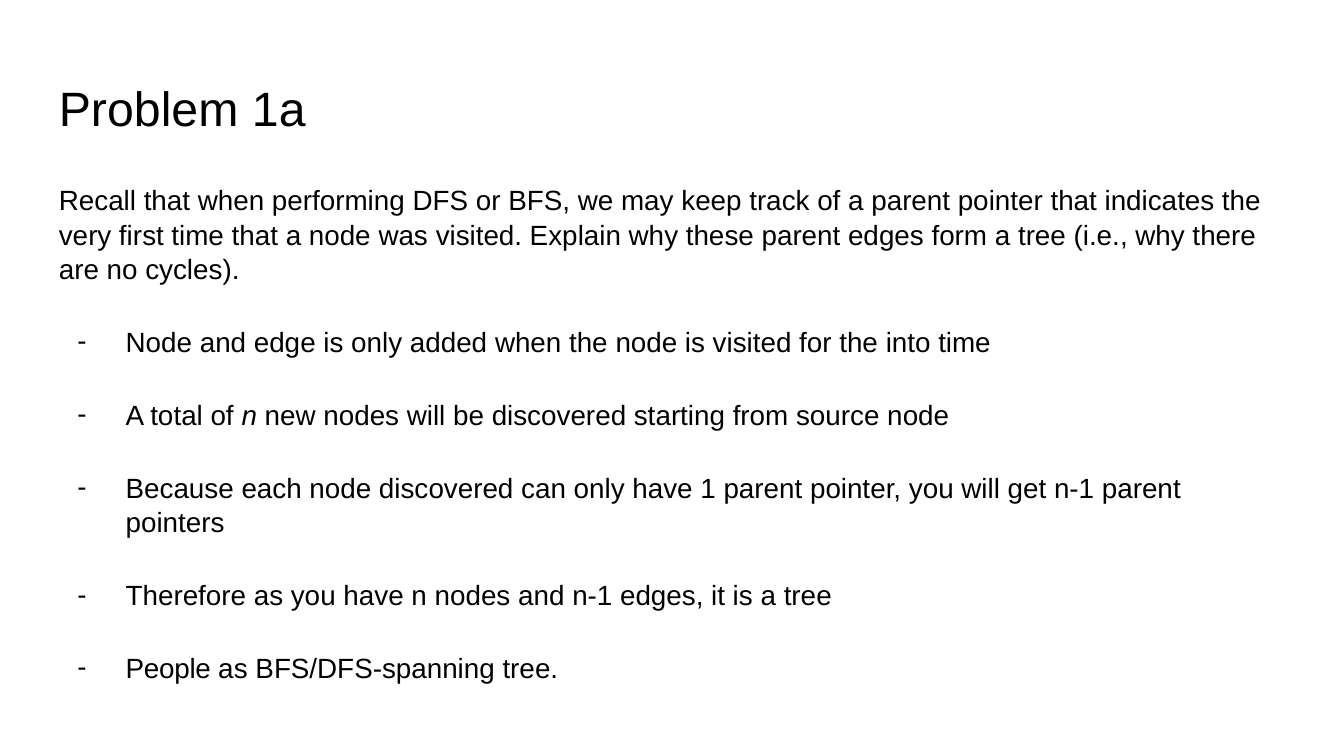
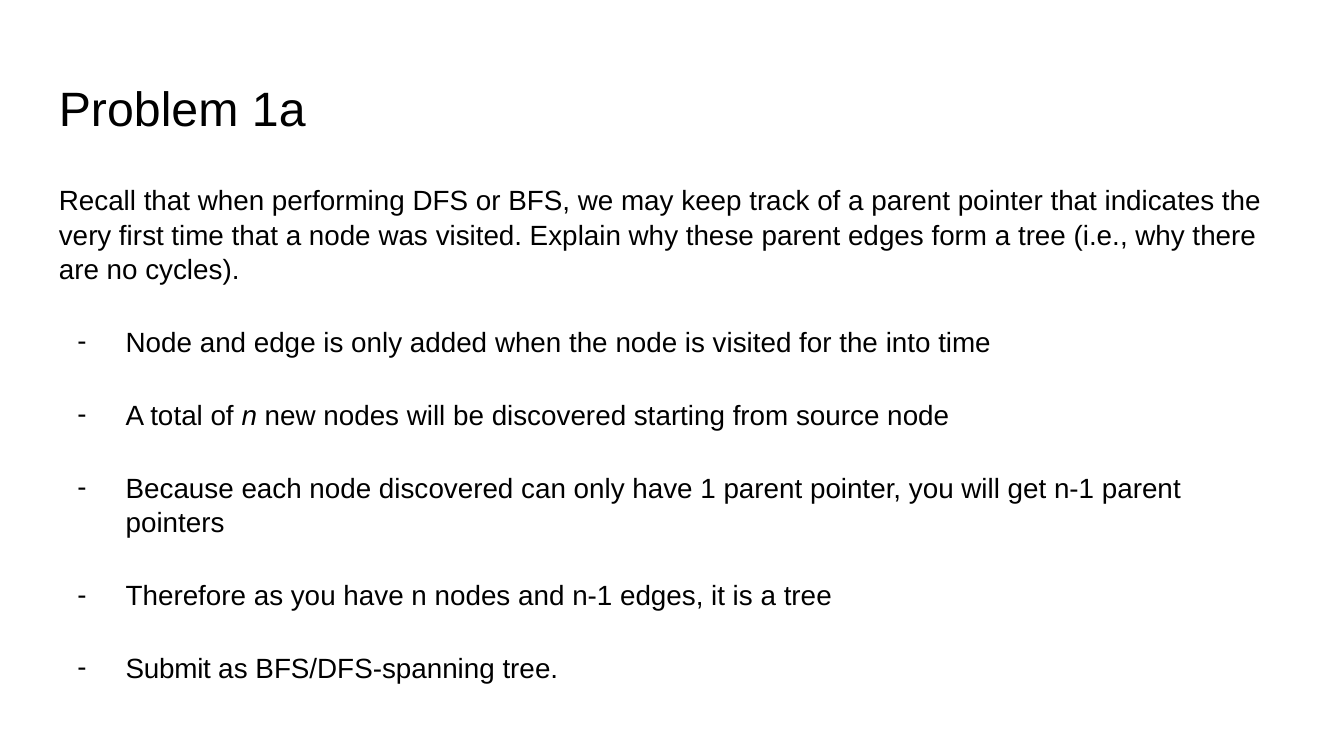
People: People -> Submit (168, 670)
